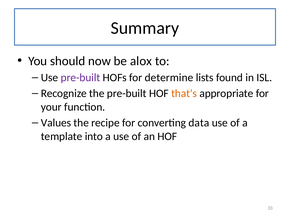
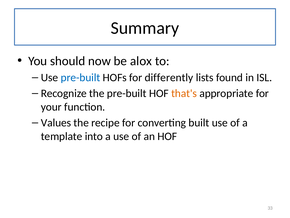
pre-built colour: purple -> blue (80, 77)
determine: determine -> differently (169, 77)
data: data -> built (199, 123)
